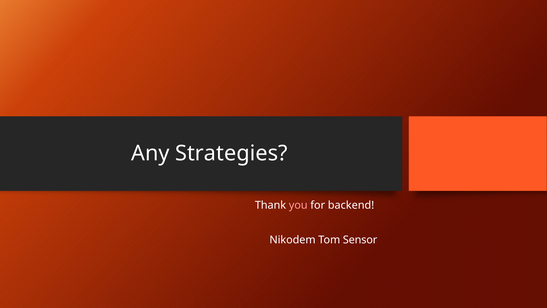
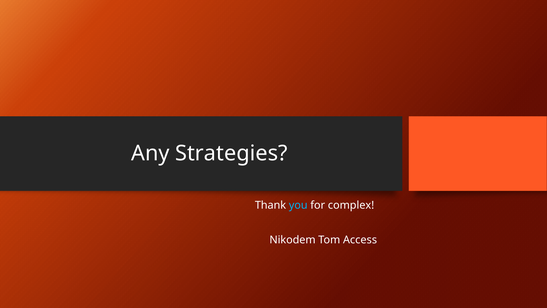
you colour: pink -> light blue (298, 205)
backend: backend -> complex (351, 205)
Sensor: Sensor -> Access (360, 240)
